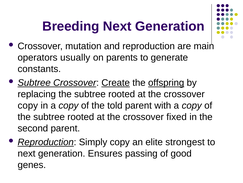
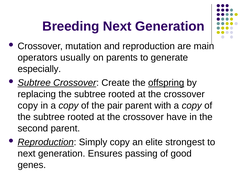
constants: constants -> especially (39, 69)
Create underline: present -> none (116, 82)
told: told -> pair (115, 105)
fixed: fixed -> have (177, 116)
